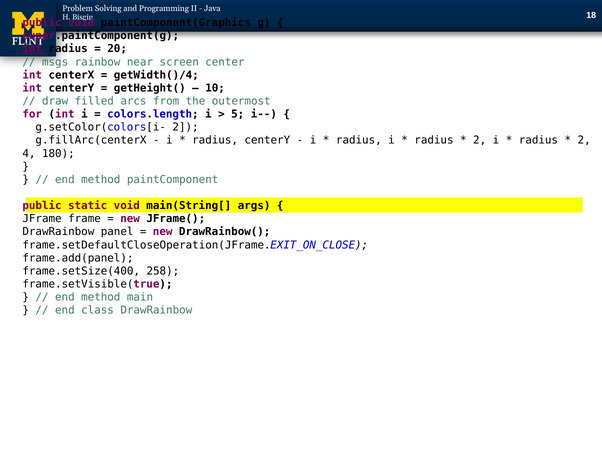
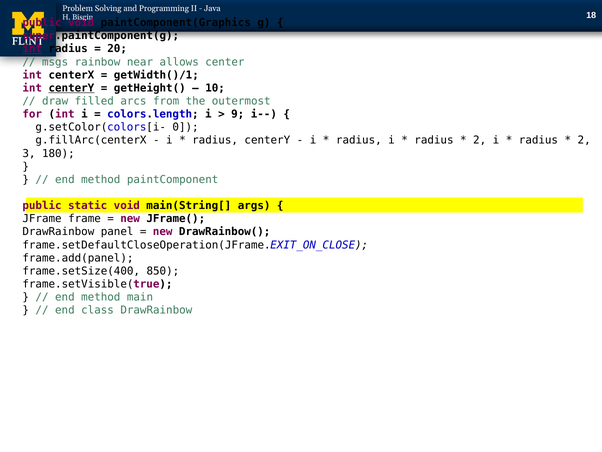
screen: screen -> allows (179, 62)
getWidth()/4: getWidth()/4 -> getWidth()/1 (156, 75)
centerY underline: none -> present (71, 88)
5: 5 -> 9 (238, 114)
g.setColor(colors[i- 2: 2 -> 0 (186, 127)
4: 4 -> 3 (29, 153)
258: 258 -> 850 (163, 271)
